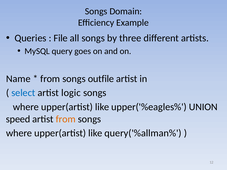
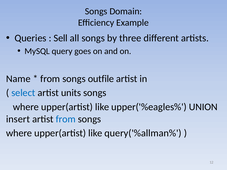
File: File -> Sell (61, 38)
logic: logic -> units (71, 93)
speed: speed -> insert (18, 119)
from colour: orange -> blue (66, 119)
